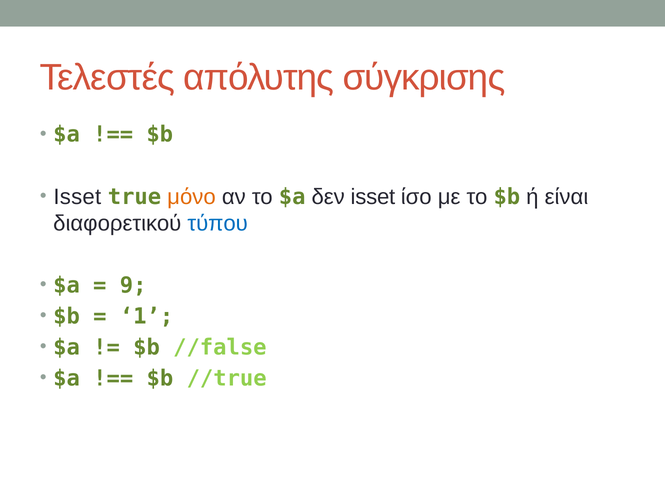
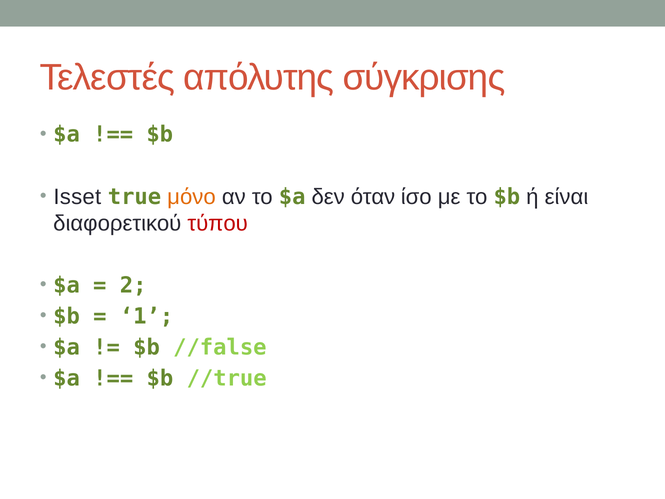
δεν isset: isset -> όταν (373, 197)
τύπου colour: blue -> red (218, 223)
9: 9 -> 2 (133, 285)
